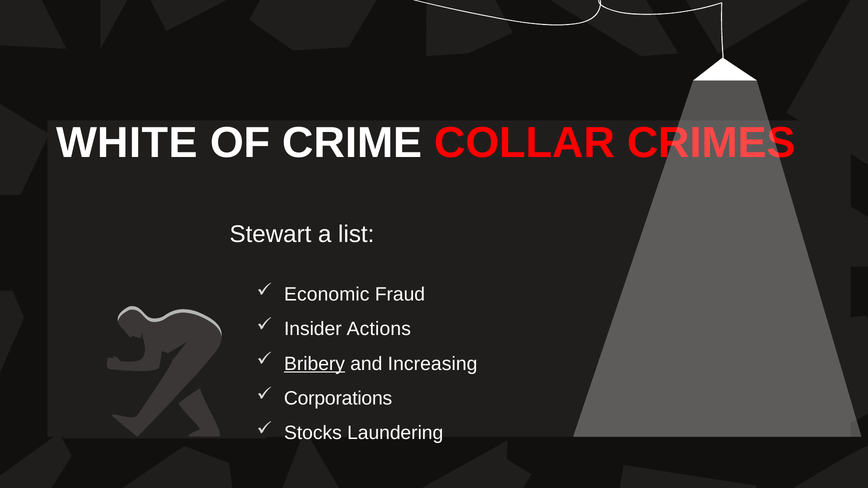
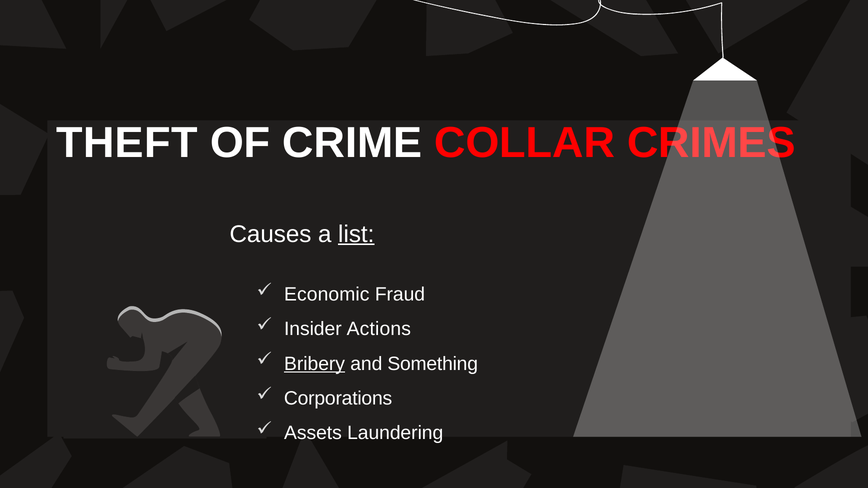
WHITE: WHITE -> THEFT (127, 143)
Stewart: Stewart -> Causes (270, 234)
list underline: none -> present (356, 234)
Increasing: Increasing -> Something (433, 364)
Stocks: Stocks -> Assets (313, 433)
